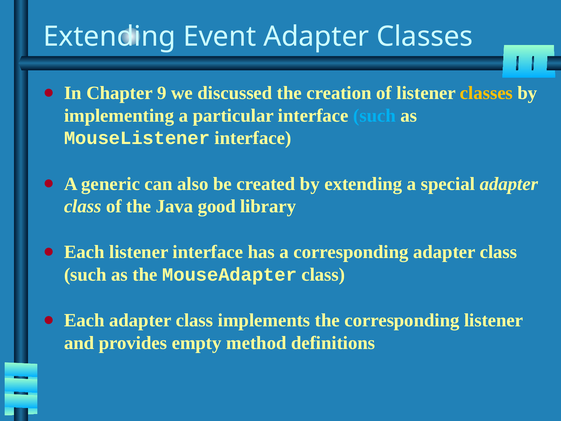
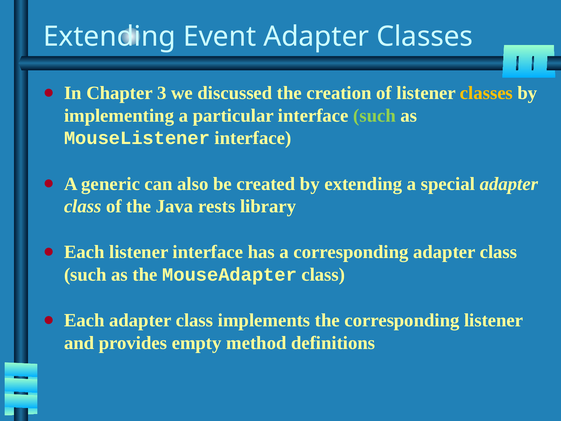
9: 9 -> 3 (162, 93)
such colour: light blue -> light green (374, 116)
good: good -> rests (217, 206)
